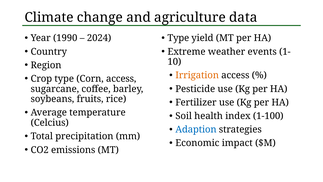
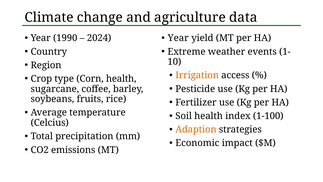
Type: Type -> Year (178, 38)
Corn access: access -> health (121, 79)
Adaption colour: blue -> orange (196, 129)
